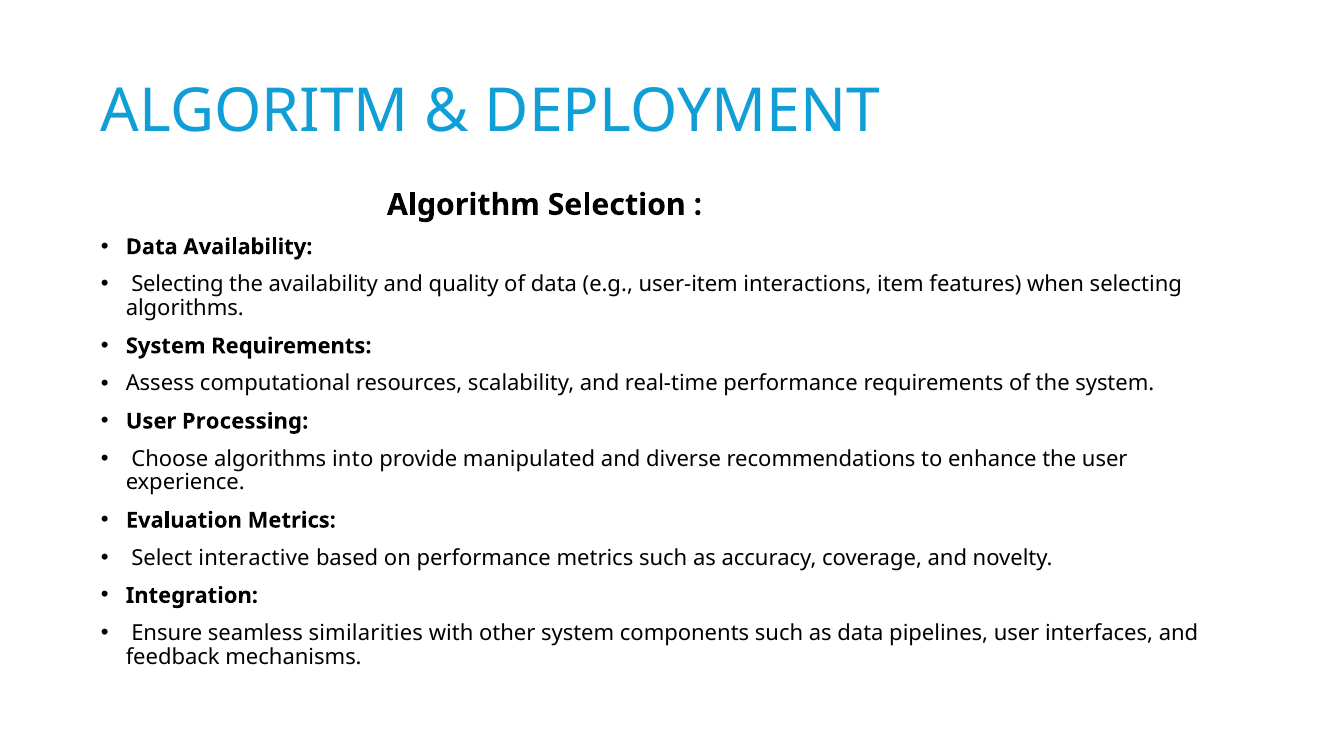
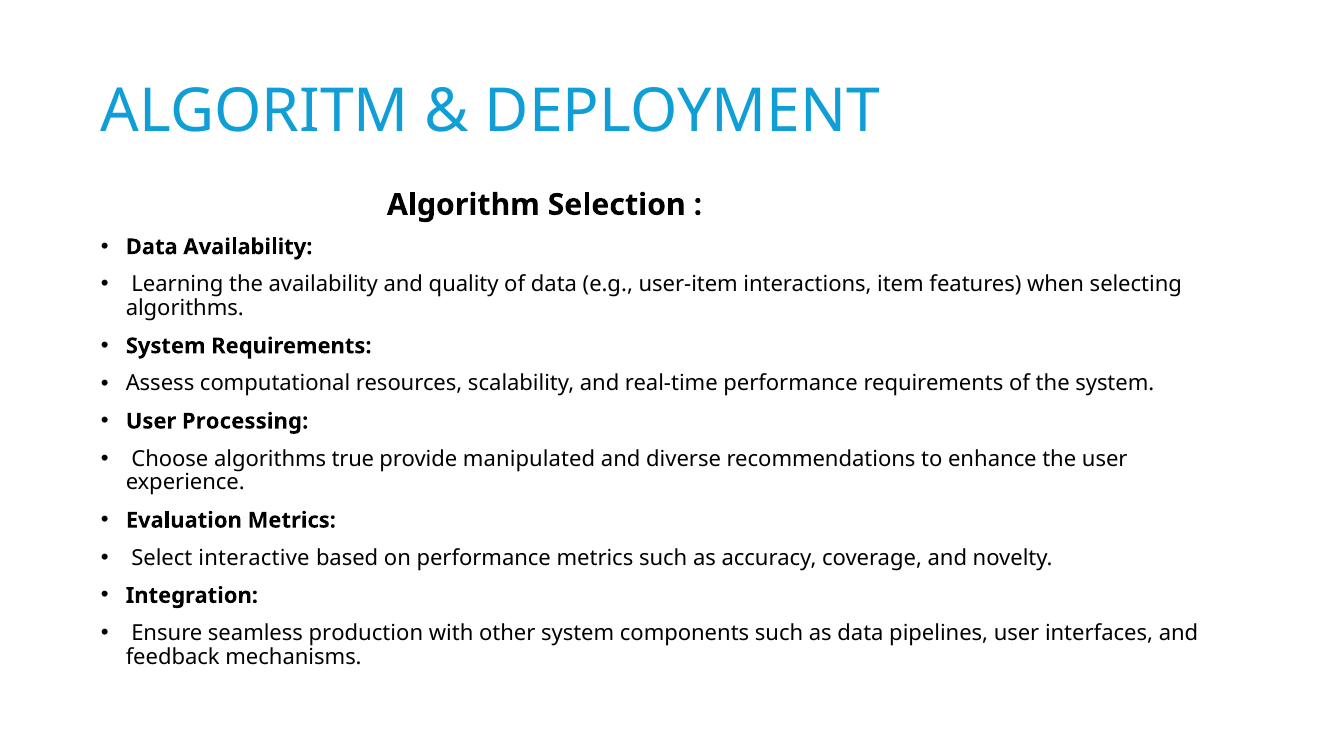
Selecting: Selecting -> Learning (177, 284)
into: into -> true (353, 459)
similarities: similarities -> production (366, 633)
